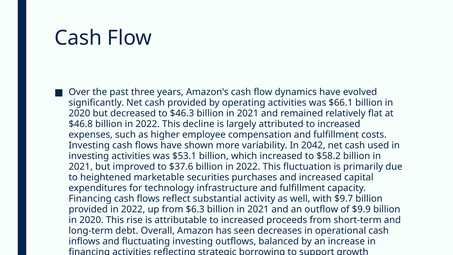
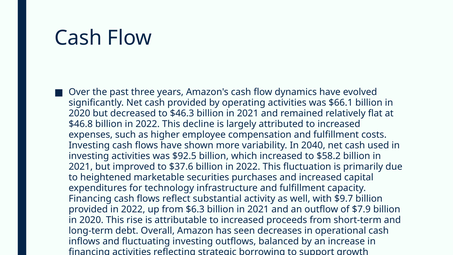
2042: 2042 -> 2040 (313, 145)
$53.1: $53.1 -> $92.5 (184, 156)
$9.9: $9.9 -> $7.9 (361, 209)
